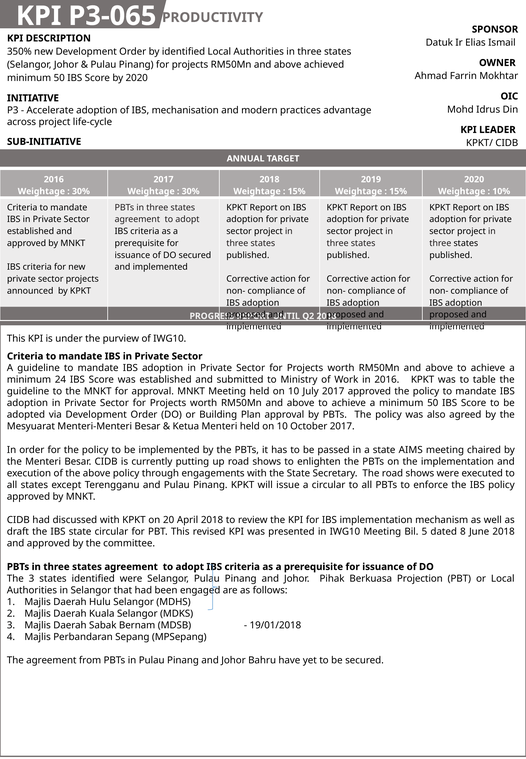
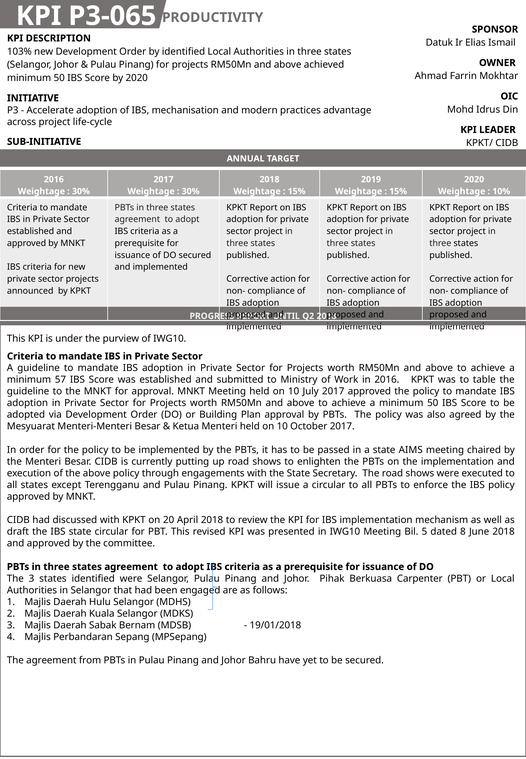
350%: 350% -> 103% (19, 52)
24: 24 -> 57 (60, 380)
Projection: Projection -> Carpenter (420, 579)
